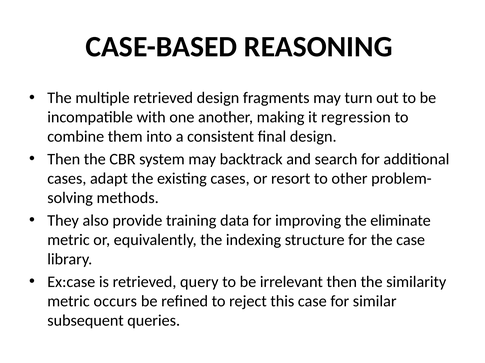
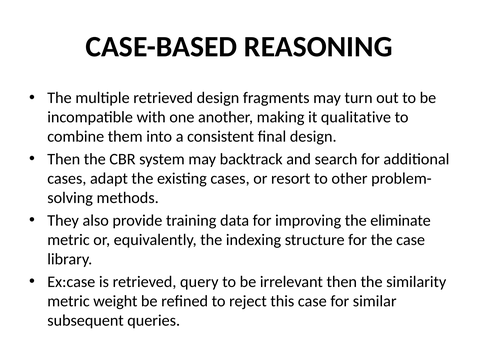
regression: regression -> qualitative (356, 118)
occurs: occurs -> weight (115, 302)
